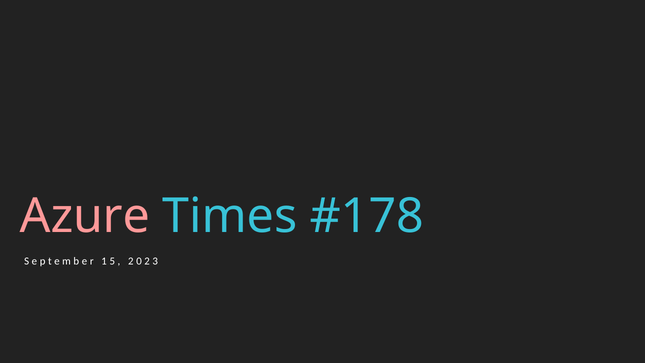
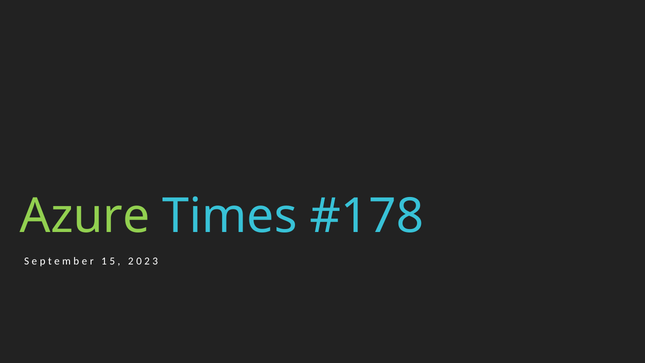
Azure colour: pink -> light green (85, 216)
